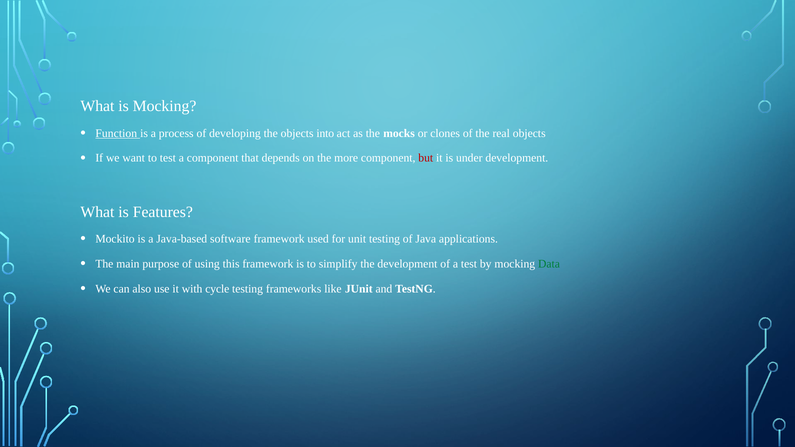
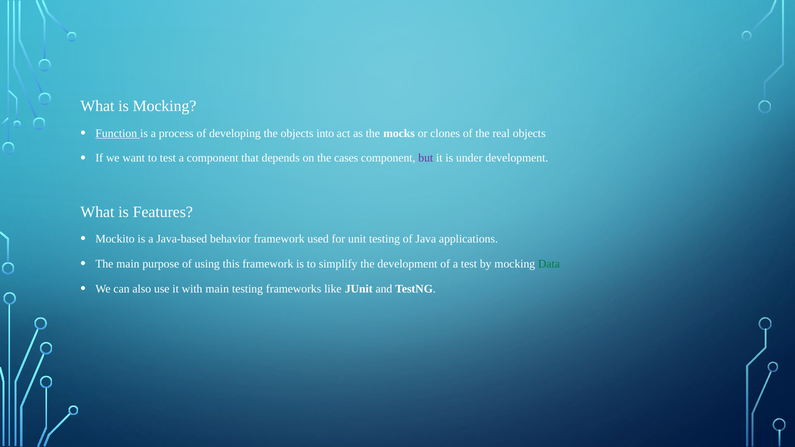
more: more -> cases (346, 158)
but colour: red -> purple (426, 158)
software: software -> behavior (230, 239)
with cycle: cycle -> main (217, 289)
